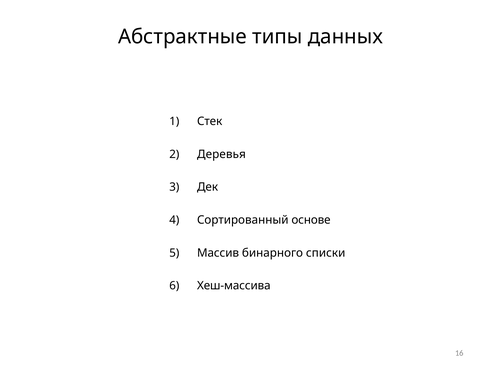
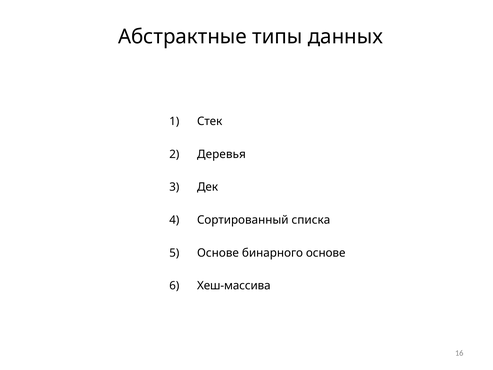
основе: основе -> списка (311, 220)
Массив: Массив -> Основе (218, 253)
бинарного списки: списки -> основе (326, 253)
